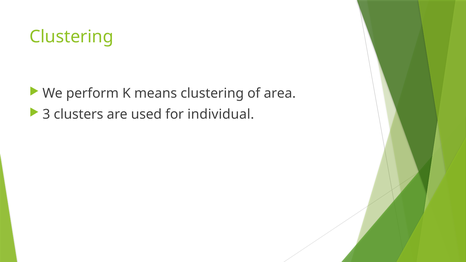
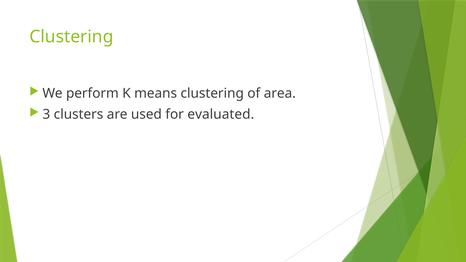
individual: individual -> evaluated (221, 115)
